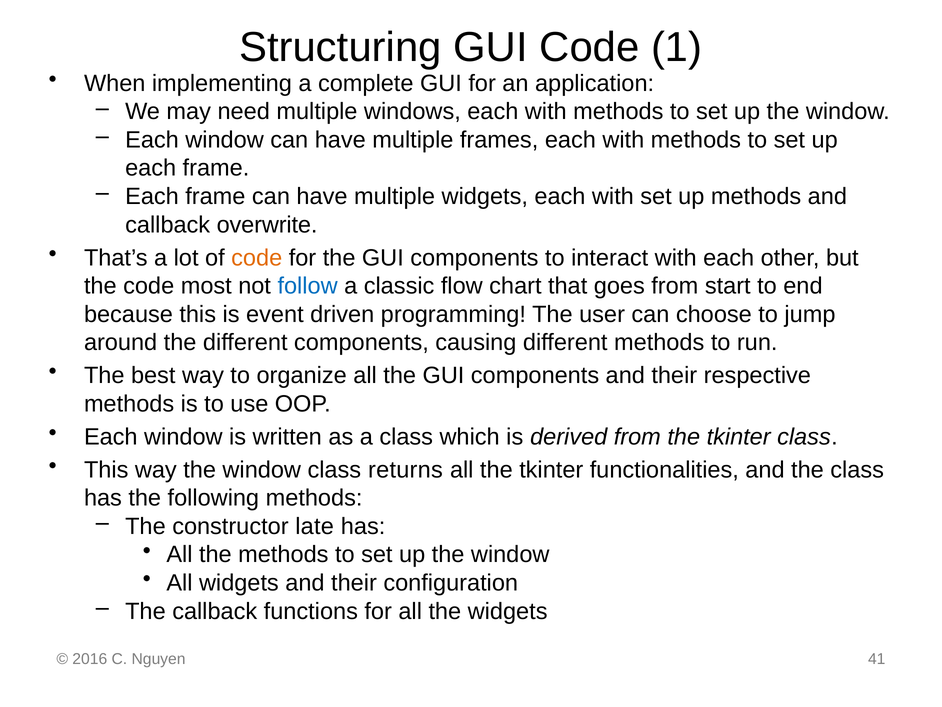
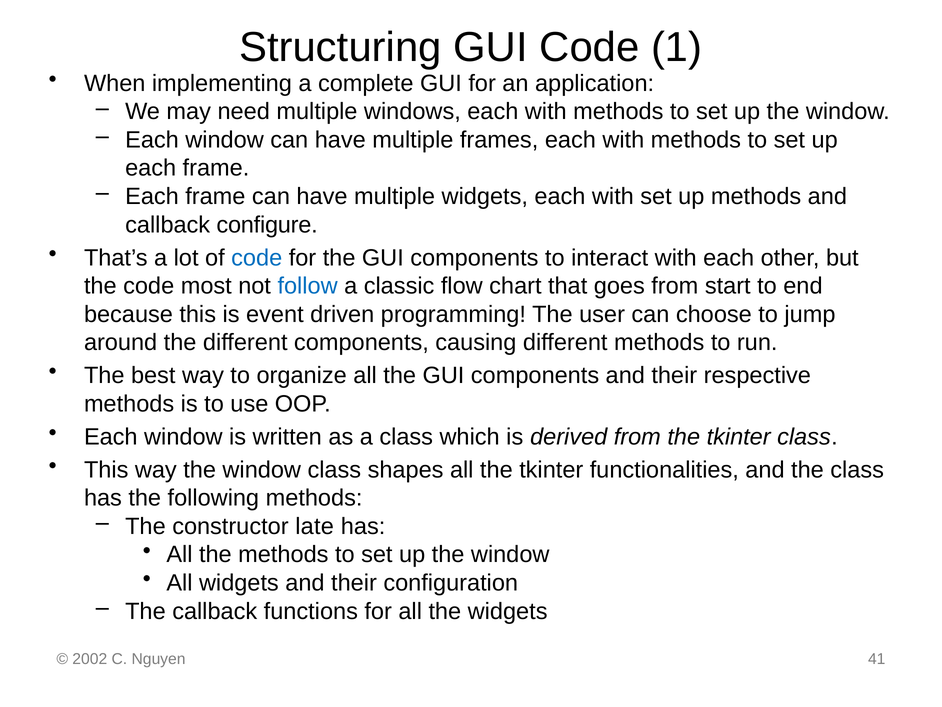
overwrite: overwrite -> configure (267, 225)
code colour: orange -> blue (257, 258)
returns: returns -> shapes (406, 469)
2016: 2016 -> 2002 (90, 659)
